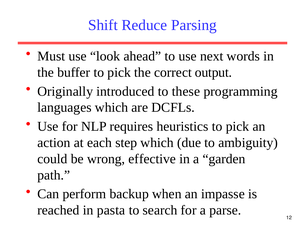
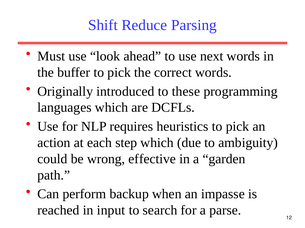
correct output: output -> words (213, 73)
pasta: pasta -> input (111, 211)
